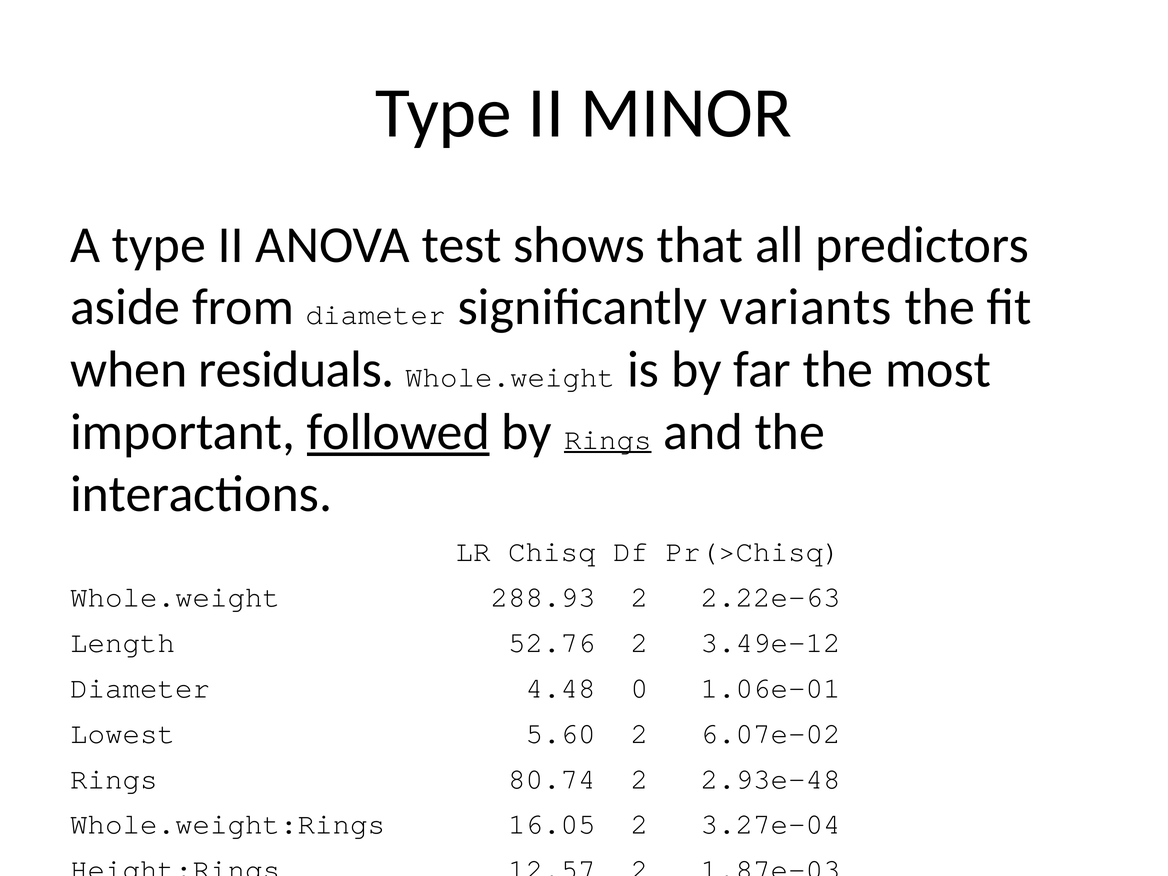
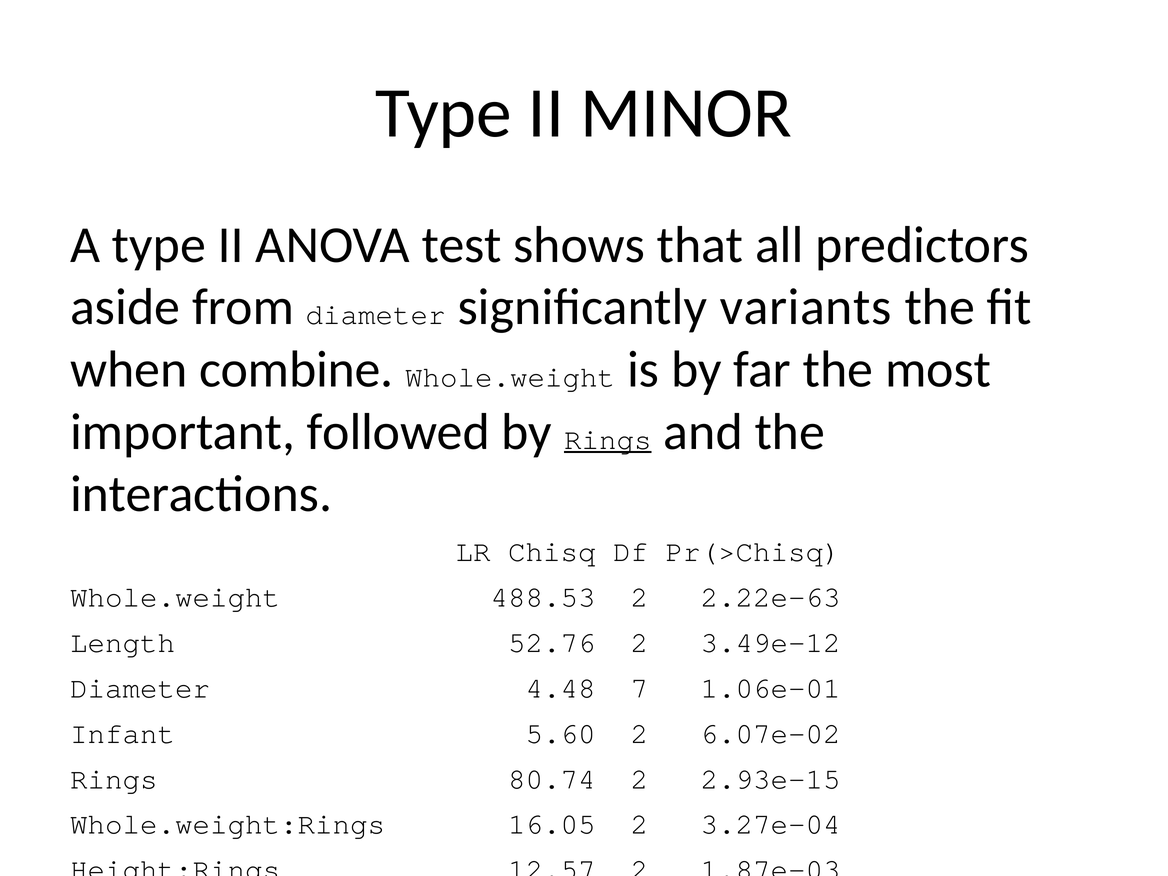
residuals: residuals -> combine (296, 370)
followed underline: present -> none (398, 432)
288.93: 288.93 -> 488.53 (543, 597)
0: 0 -> 7 (639, 688)
Lowest: Lowest -> Infant (123, 733)
2.93e-48: 2.93e-48 -> 2.93e-15 (771, 779)
